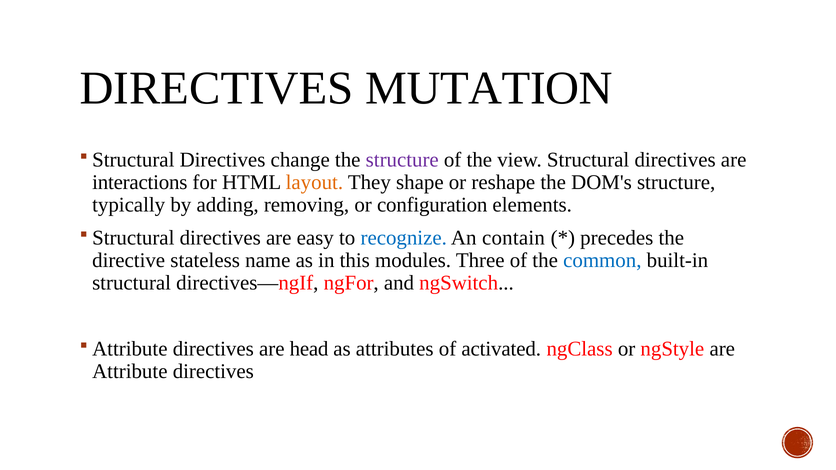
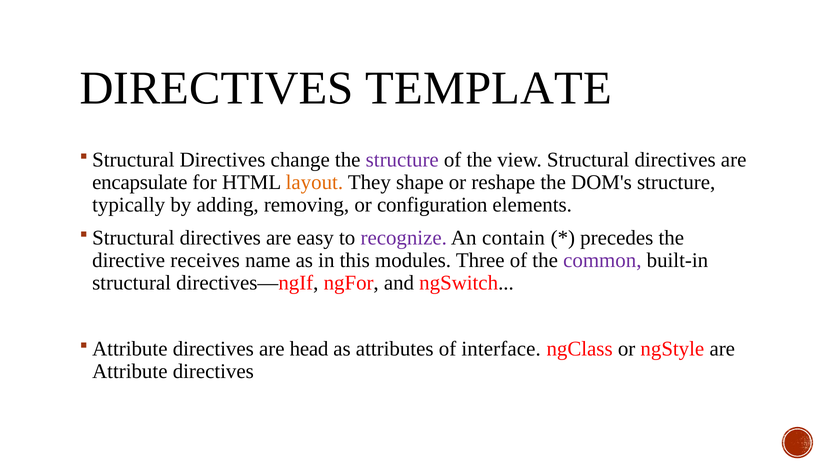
MUTATION: MUTATION -> TEMPLATE (489, 88)
interactions: interactions -> encapsulate (140, 182)
recognize colour: blue -> purple (404, 238)
stateless: stateless -> receives (205, 260)
common colour: blue -> purple (602, 260)
activated: activated -> interface (501, 349)
